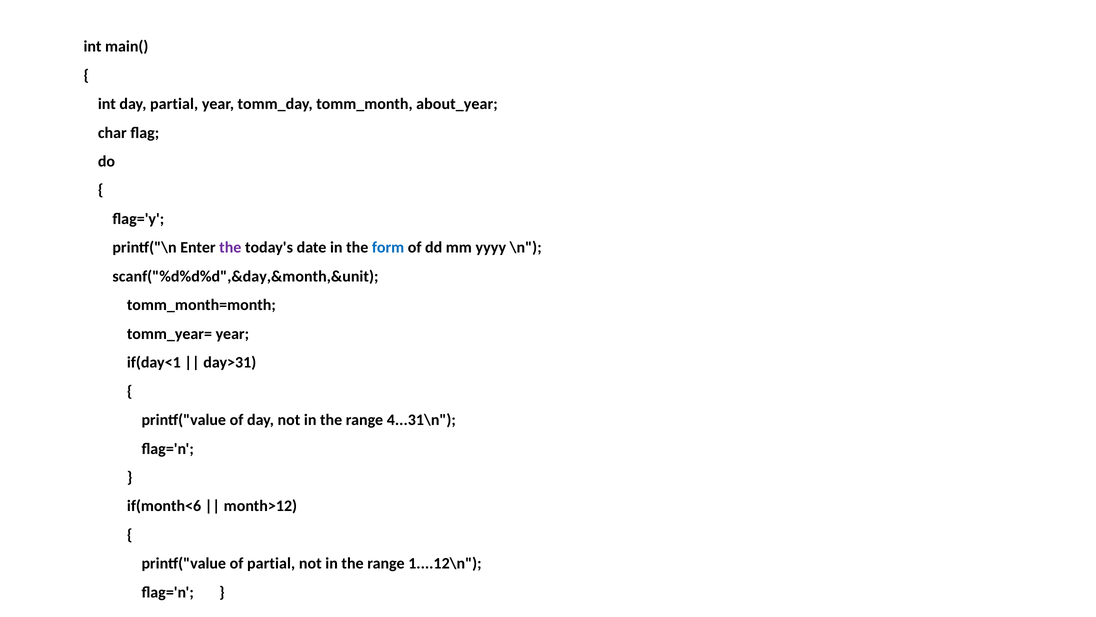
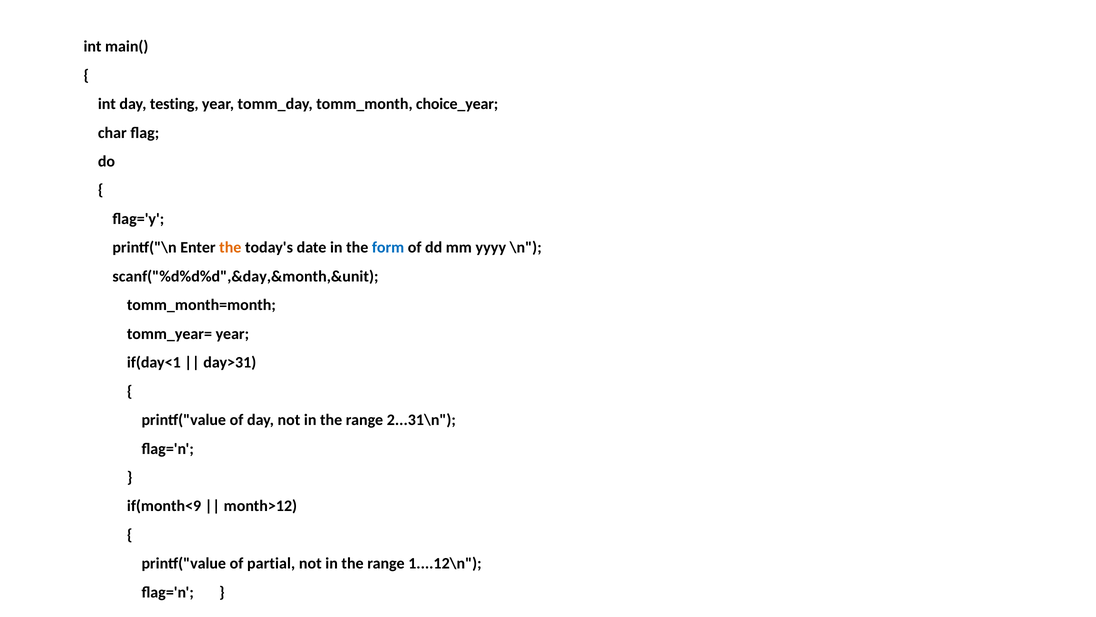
day partial: partial -> testing (174, 104)
about_year: about_year -> choice_year (457, 104)
the colour: purple -> orange (230, 247)
4...31\n: 4...31\n -> 2...31\n (421, 420)
if(month<6: if(month<6 -> if(month<9 (164, 506)
